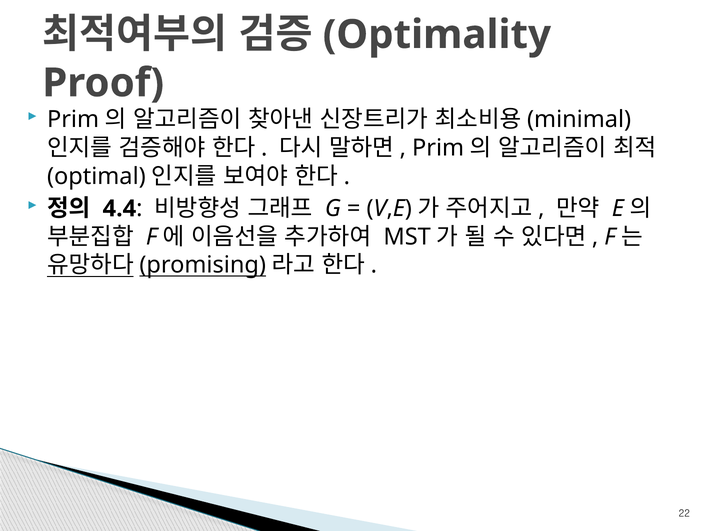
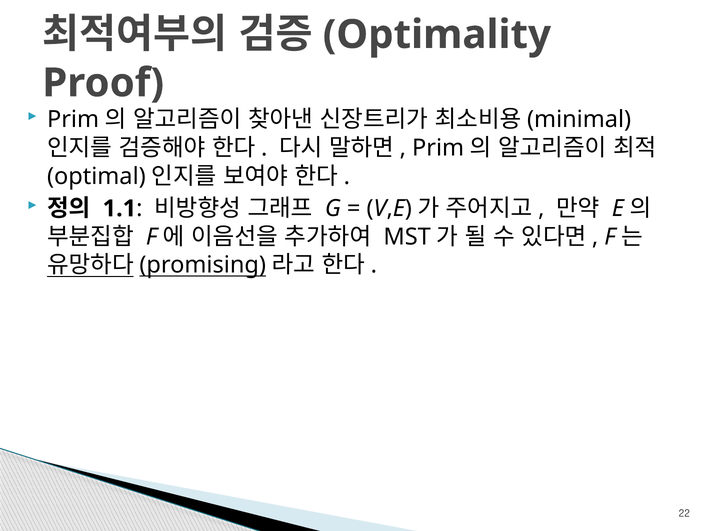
4.4: 4.4 -> 1.1 (119, 208)
